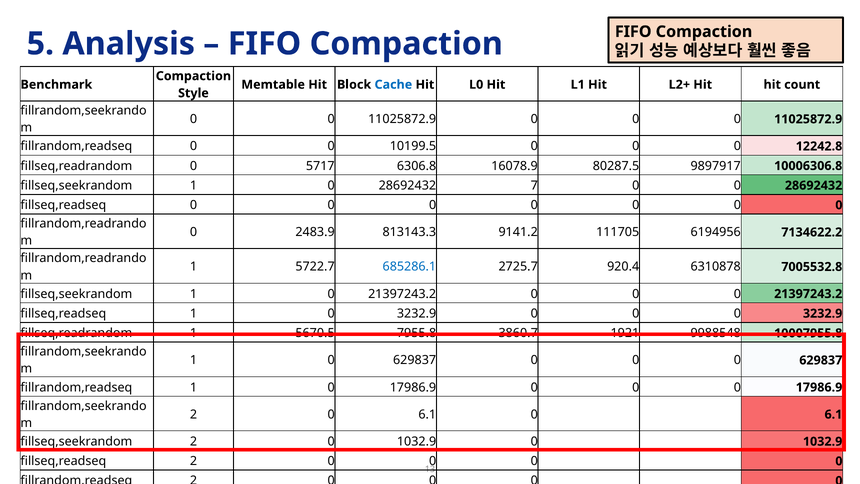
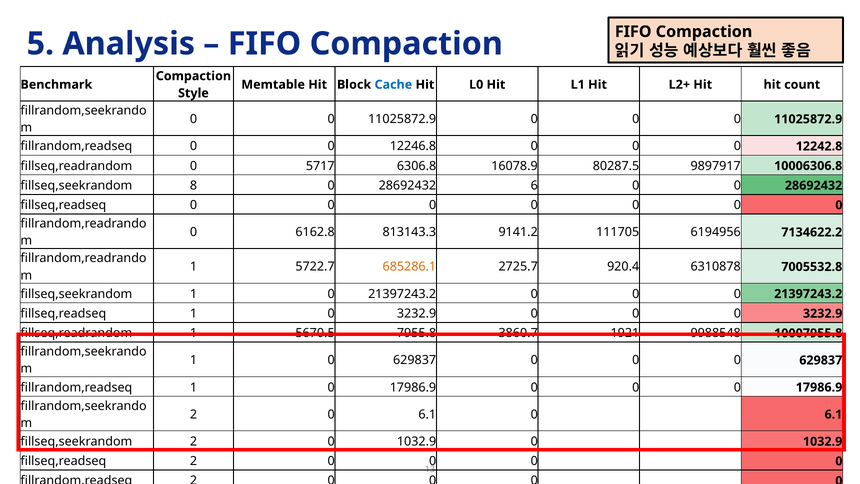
10199.5: 10199.5 -> 12246.8 (413, 146)
1: 1 -> 8 (193, 185)
7: 7 -> 6 (534, 185)
2483.9: 2483.9 -> 6162.8 (315, 232)
685286.1 colour: blue -> orange (409, 267)
